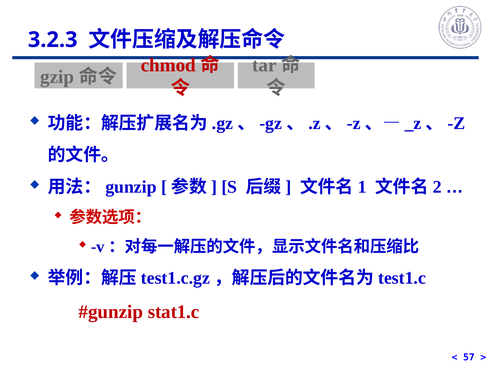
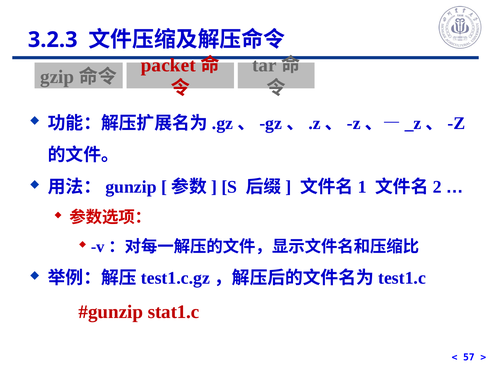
chmod: chmod -> packet (168, 65)
